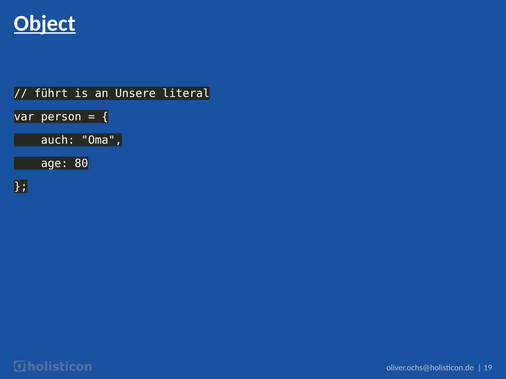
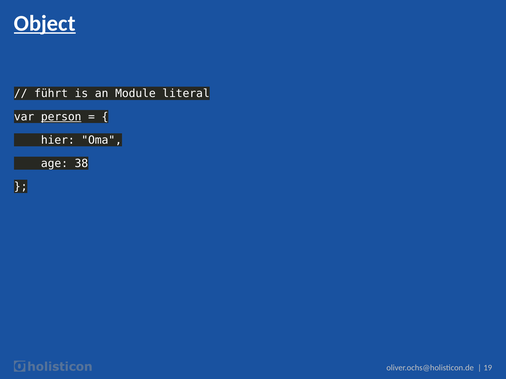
Unsere: Unsere -> Module (135, 94)
person underline: none -> present (61, 117)
auch: auch -> hier (58, 140)
80: 80 -> 38 (81, 164)
